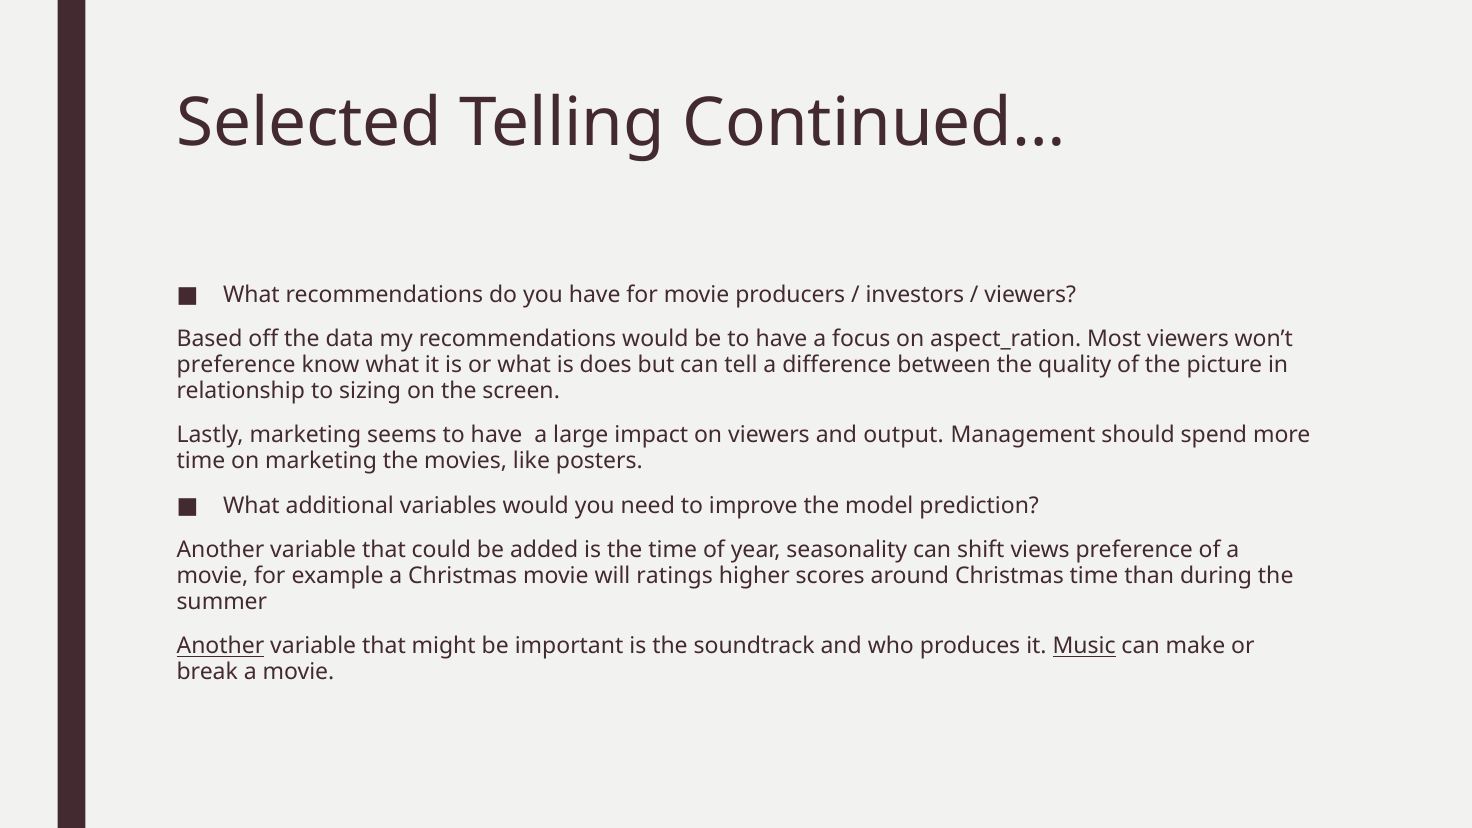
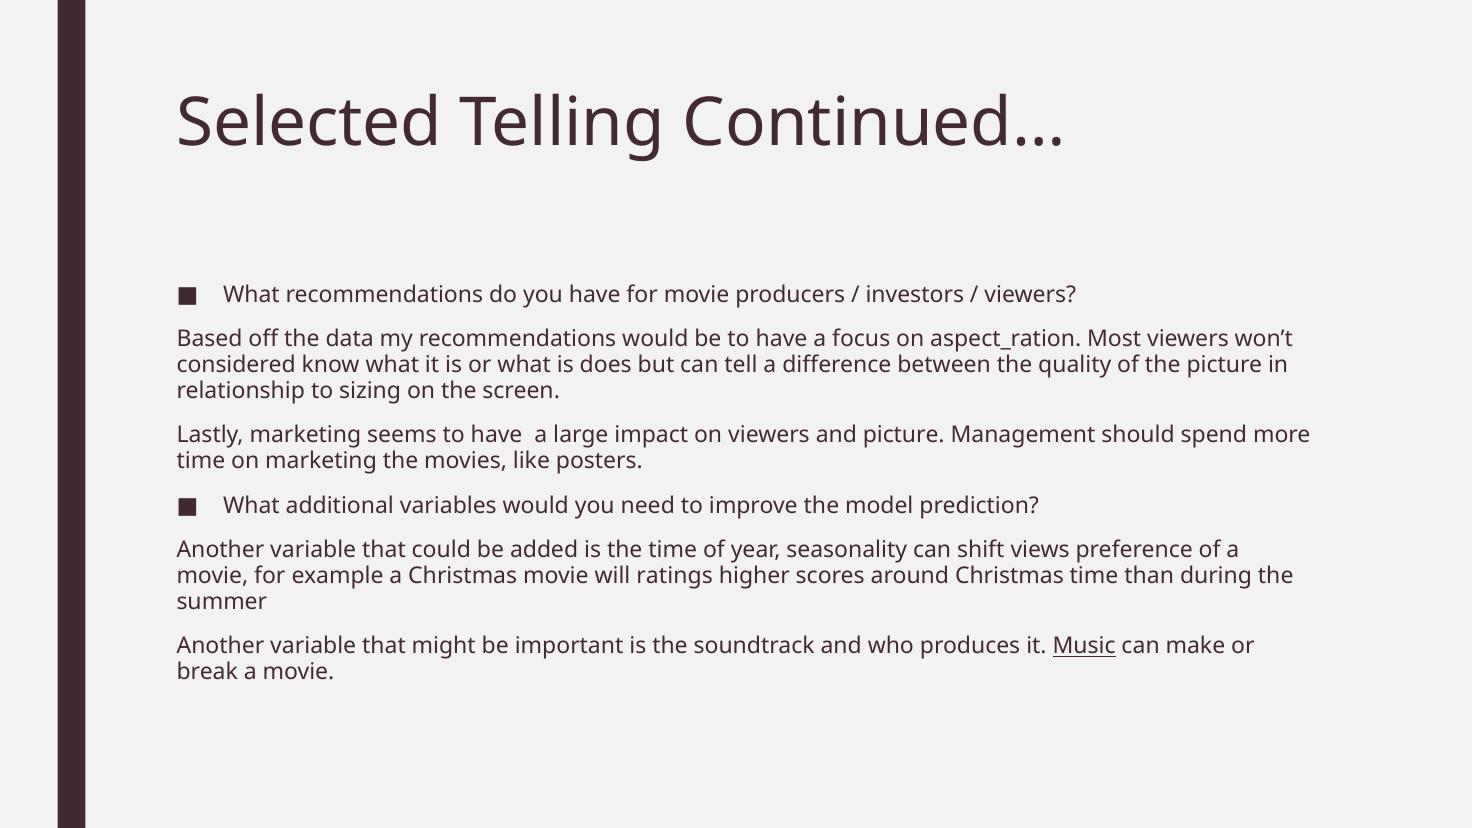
preference: preference -> considered (236, 365)
and output: output -> picture (904, 435)
Another underline: present -> none (220, 646)
